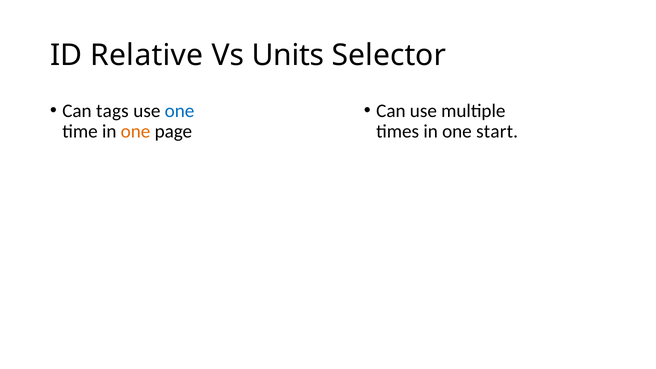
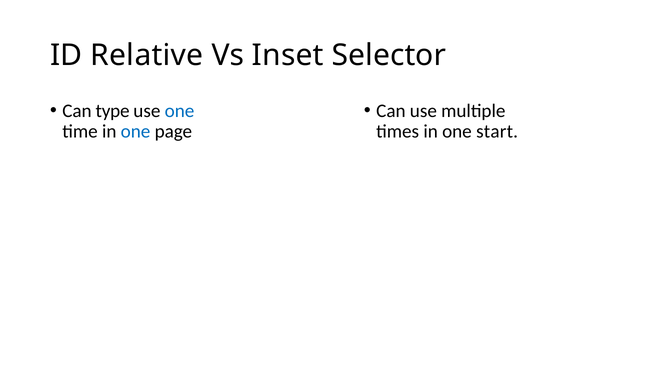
Units: Units -> Inset (288, 55)
tags: tags -> type (113, 111)
one colour: orange -> blue (136, 132)
